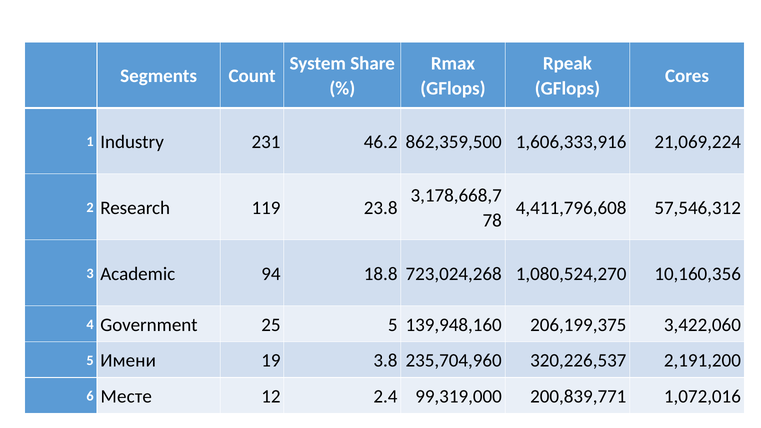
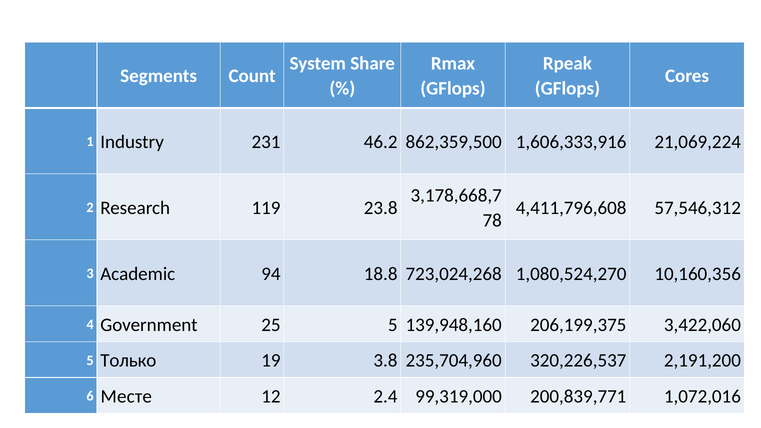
Имени: Имени -> Только (128, 361)
